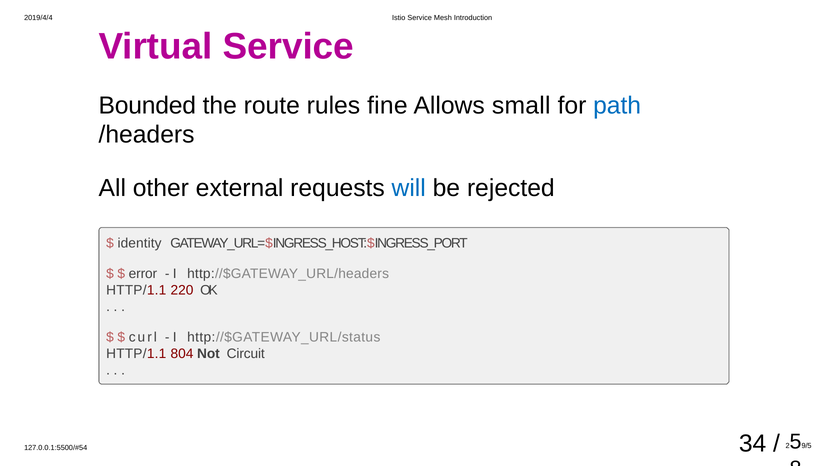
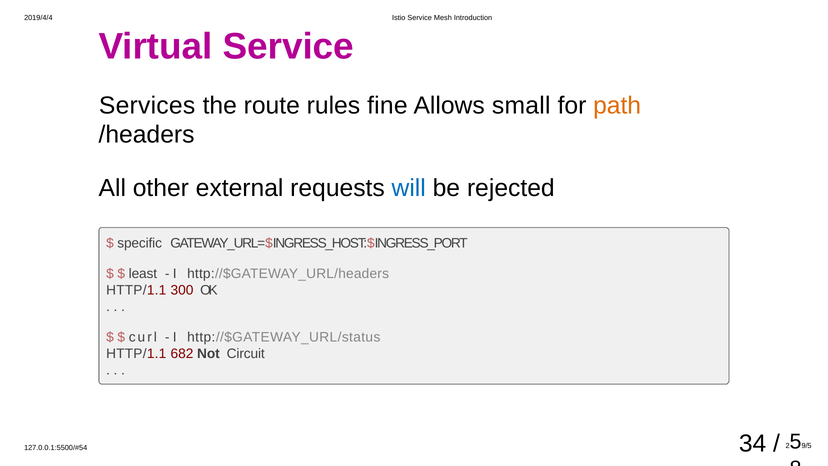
Bounded: Bounded -> Services (147, 106)
path colour: blue -> orange (617, 106)
identity: identity -> specific (140, 243)
error: error -> least (143, 274)
220: 220 -> 300 (182, 291)
804: 804 -> 682 (182, 354)
